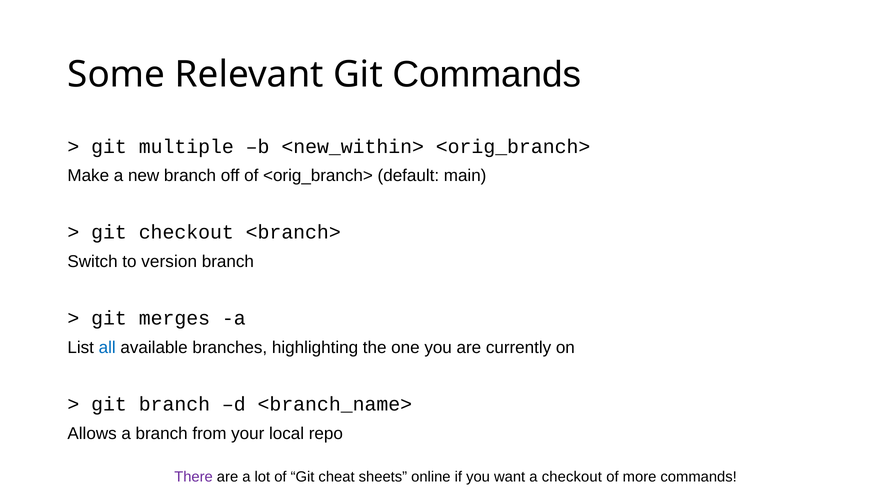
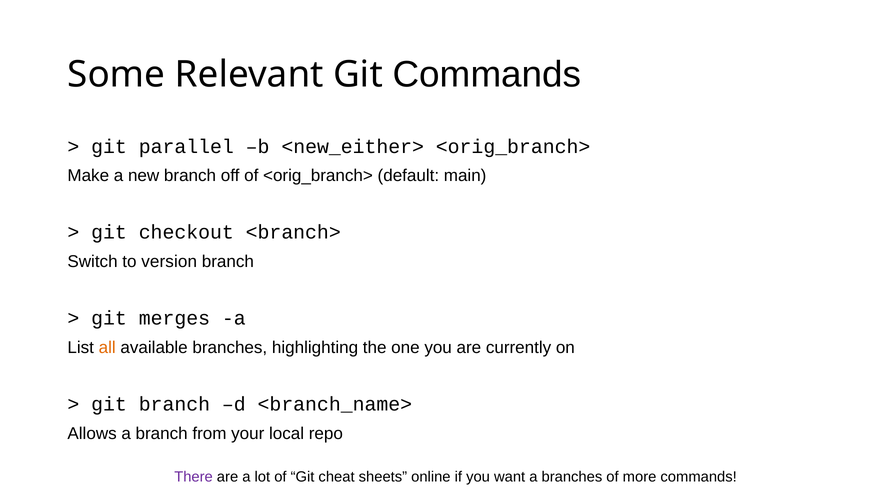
multiple: multiple -> parallel (186, 146)
<new_within>: <new_within> -> <new_either> (353, 146)
all colour: blue -> orange (107, 347)
a checkout: checkout -> branches (572, 477)
